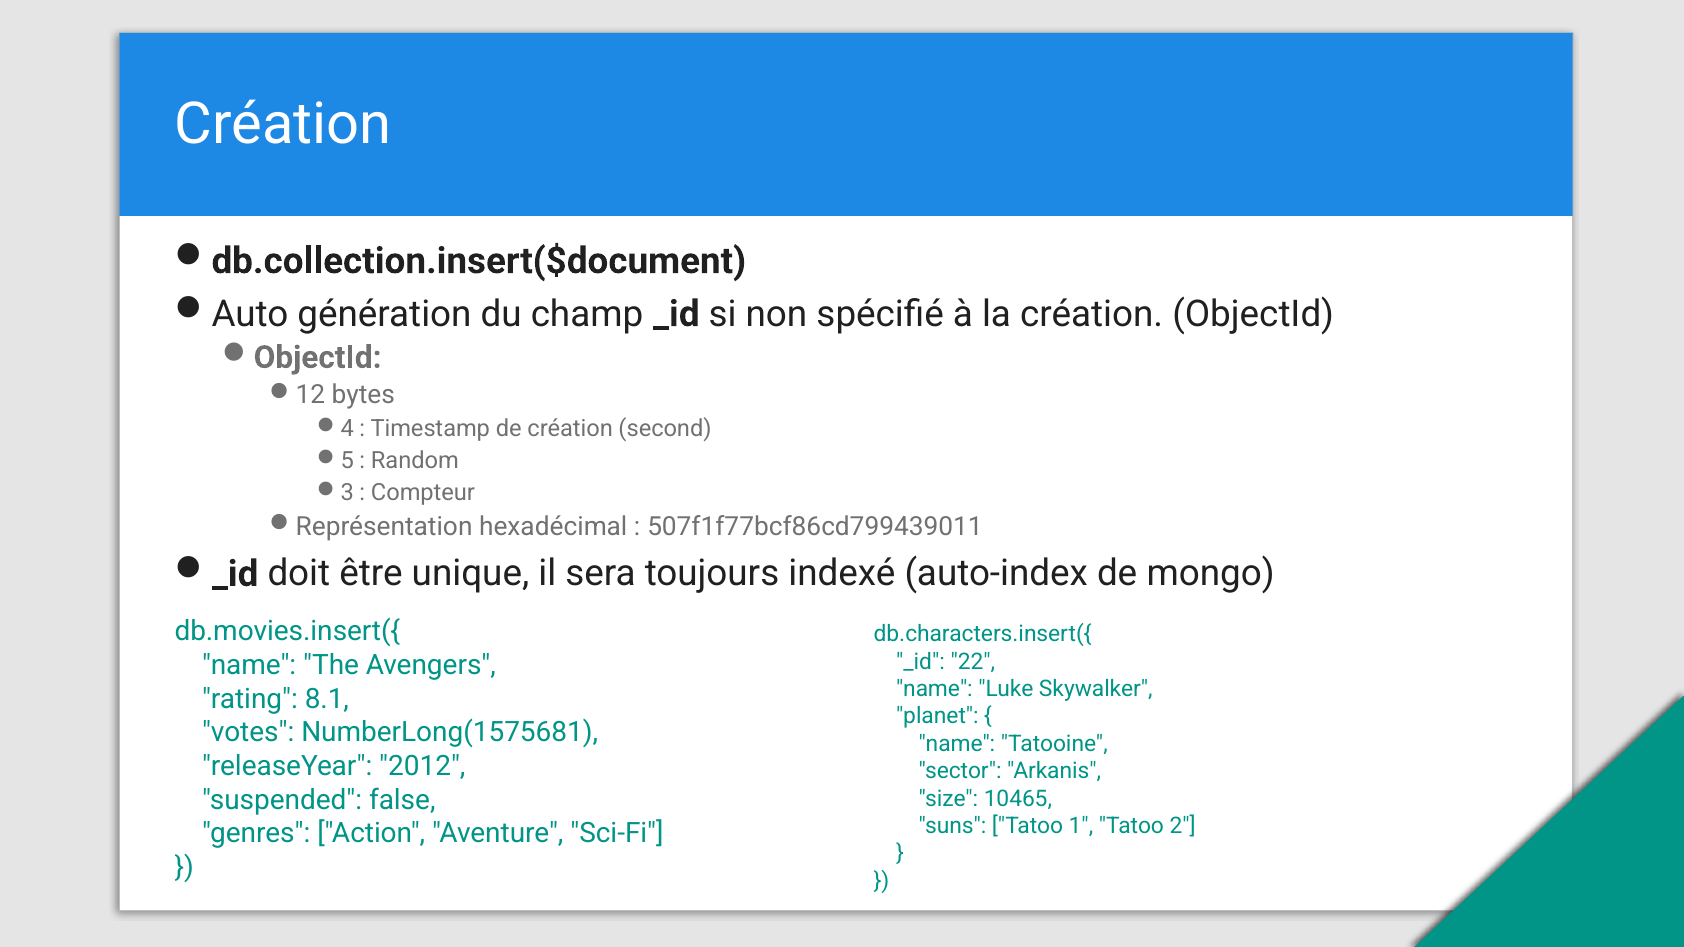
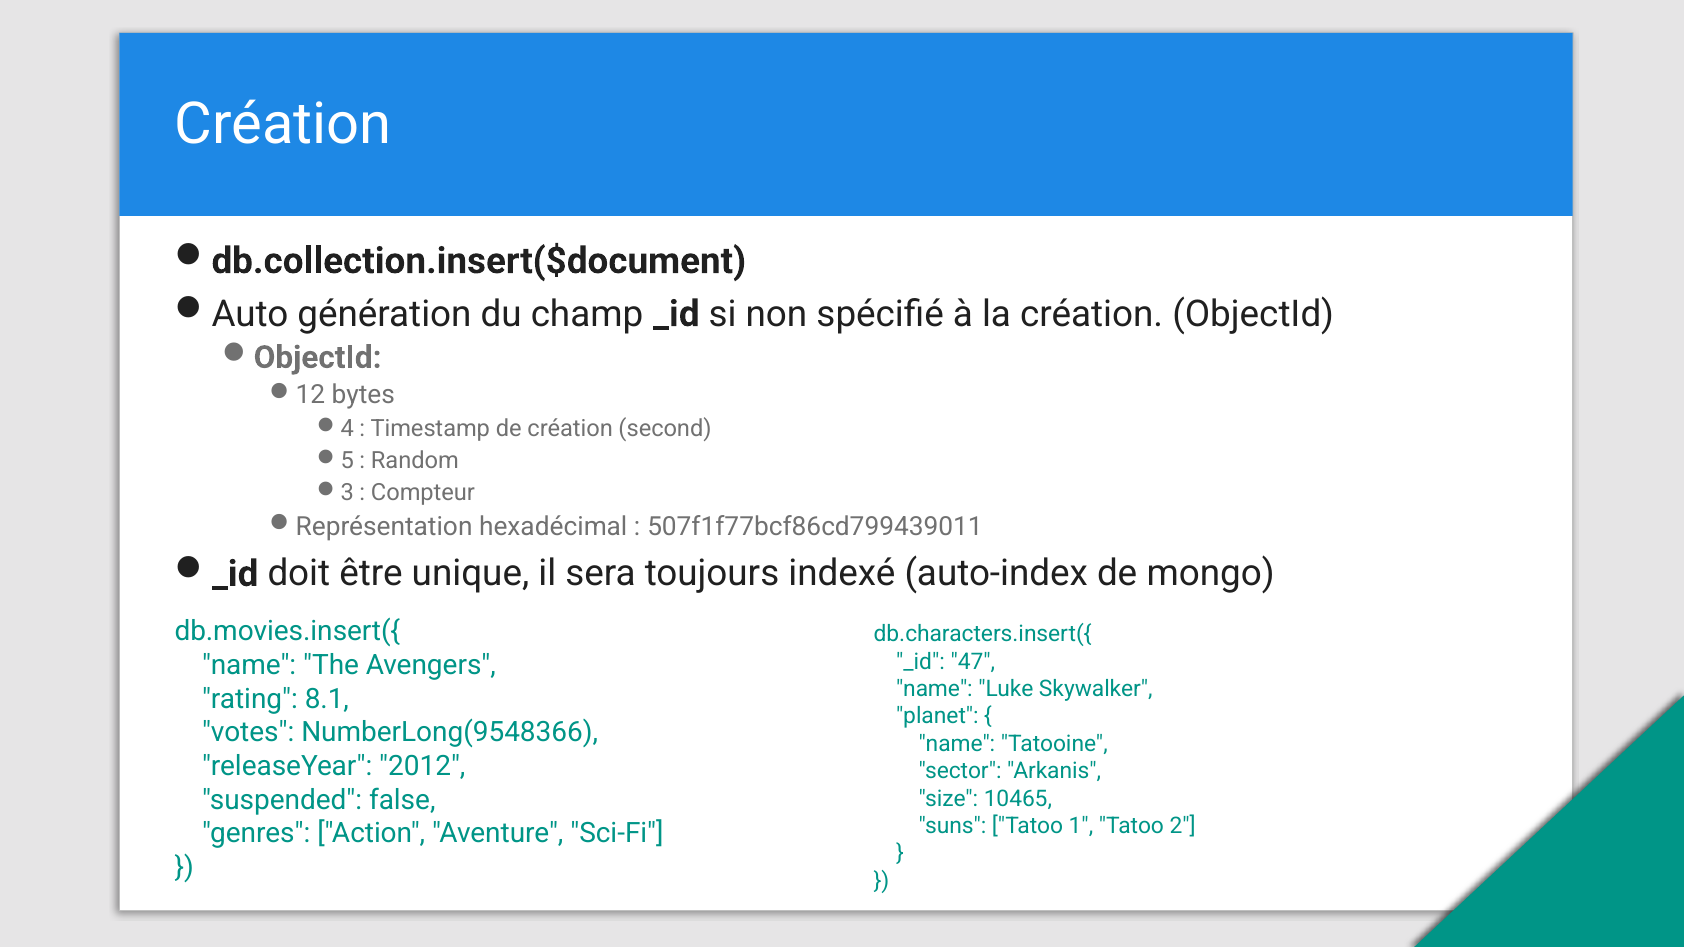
22: 22 -> 47 (973, 662)
NumberLong(1575681: NumberLong(1575681 -> NumberLong(9548366 (450, 733)
